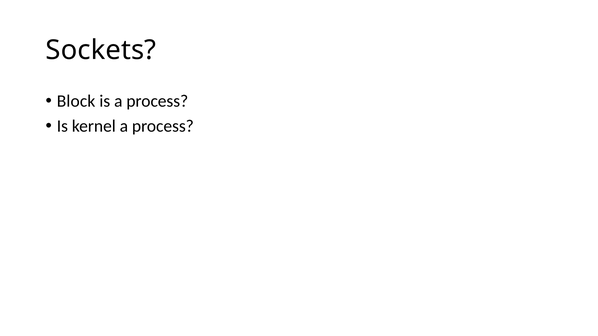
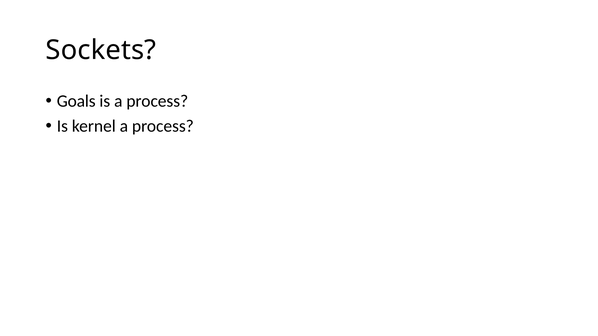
Block: Block -> Goals (76, 101)
